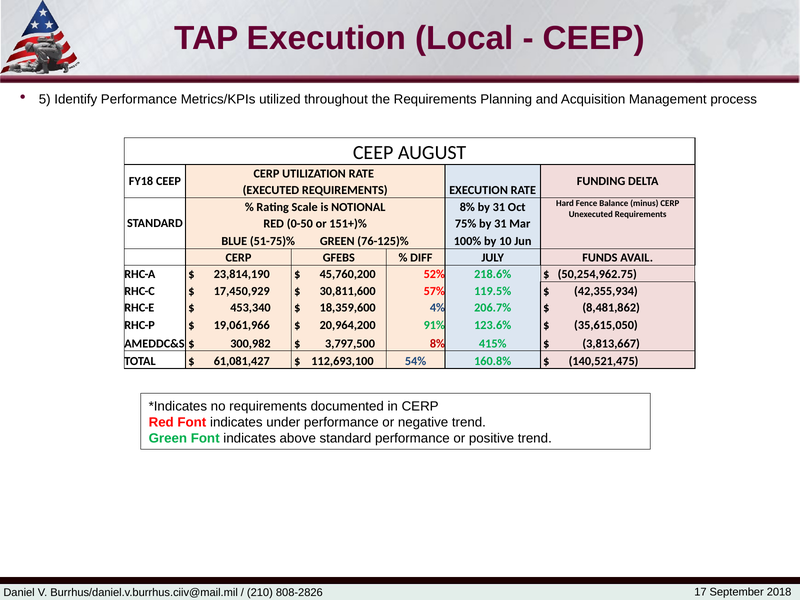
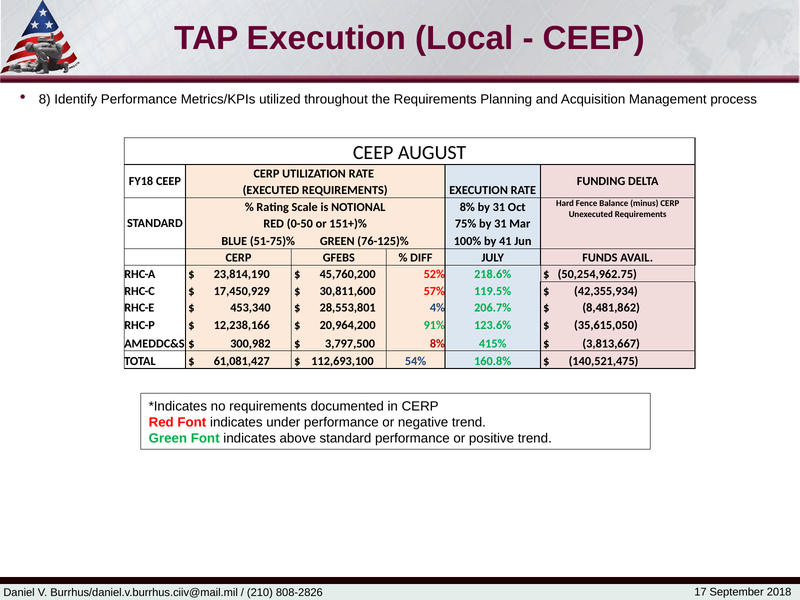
5: 5 -> 8 (45, 99)
10: 10 -> 41 (505, 241)
18,359,600: 18,359,600 -> 28,553,801 (348, 308)
19,061,966: 19,061,966 -> 12,238,166 (242, 325)
